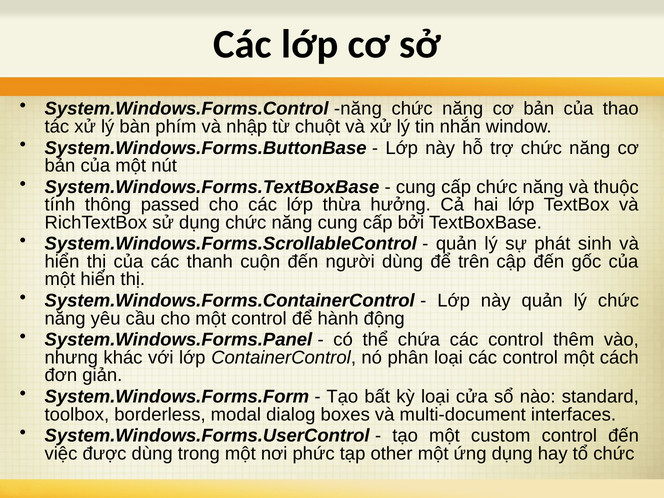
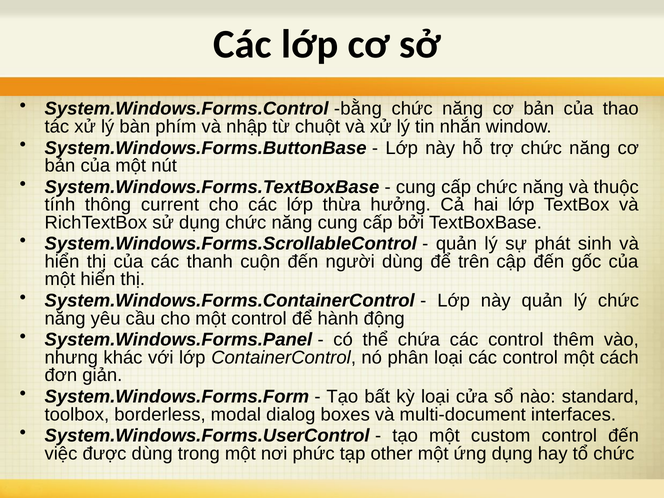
System.Windows.Forms.Control năng: năng -> bằng (358, 109)
passed: passed -> current (170, 205)
